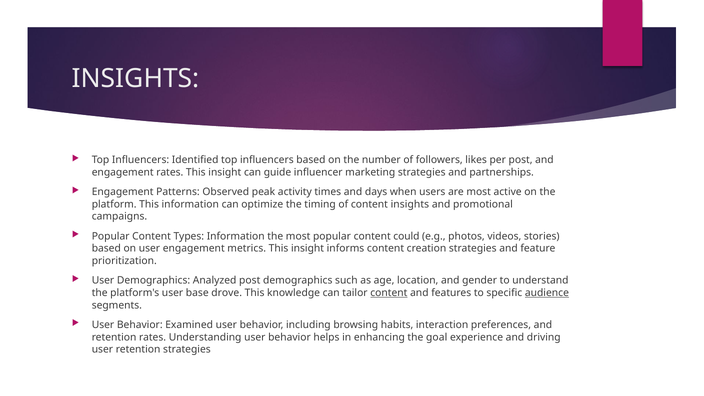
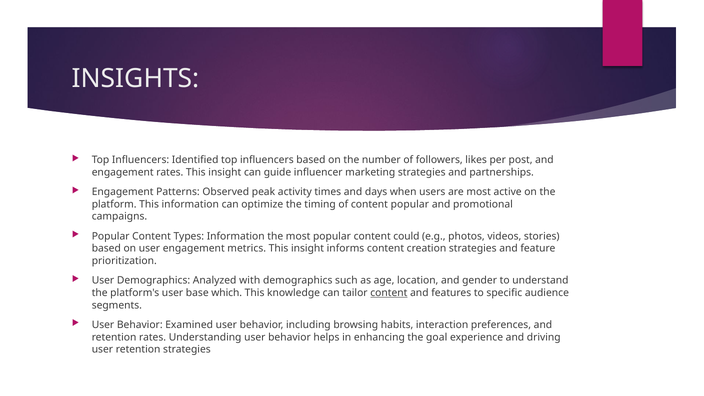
content insights: insights -> popular (410, 204)
Analyzed post: post -> with (250, 280)
drove: drove -> which (227, 293)
audience underline: present -> none (547, 293)
